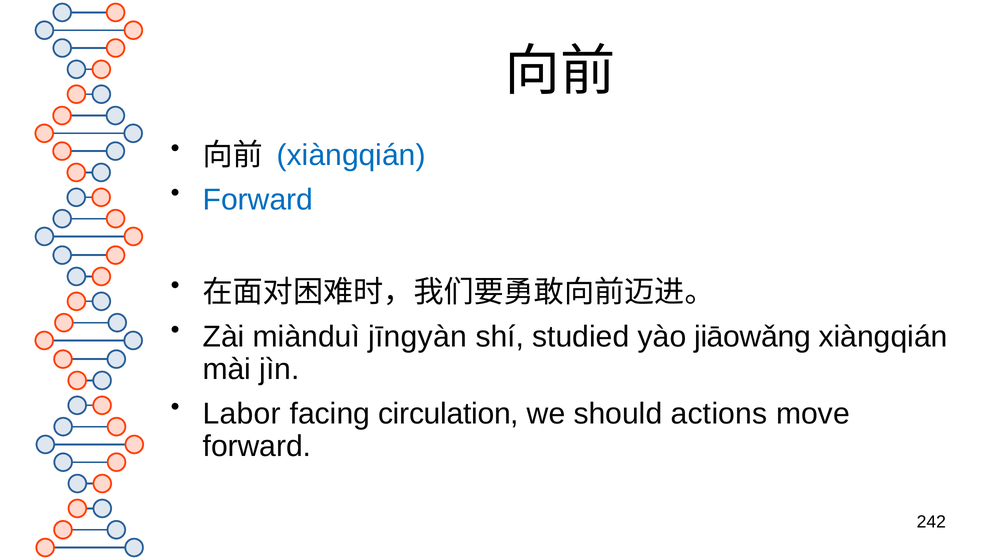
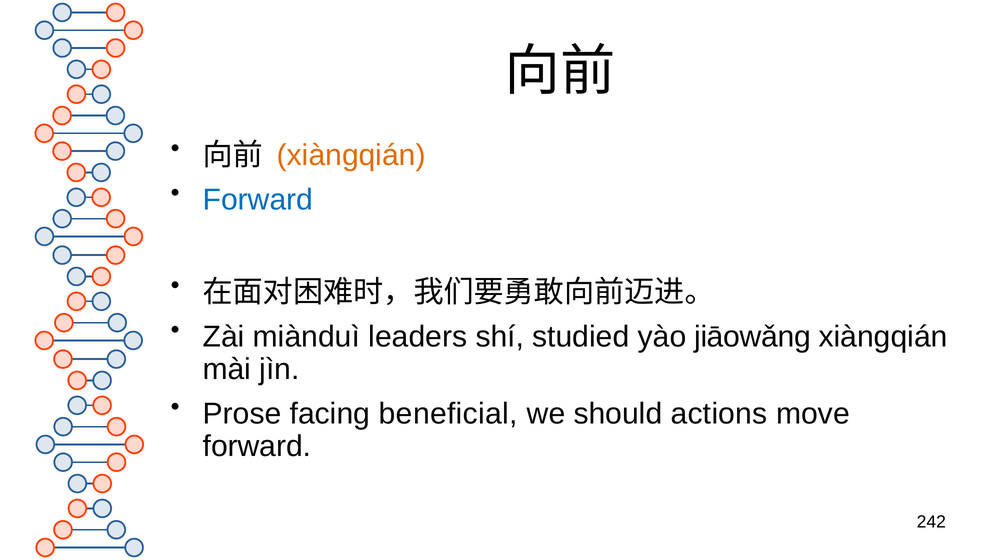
xiàngqián colour: blue -> orange (351, 155)
jīngyàn: jīngyàn -> leaders (418, 337)
Labor: Labor -> Prose (242, 414)
circulation: circulation -> beneficial (448, 414)
